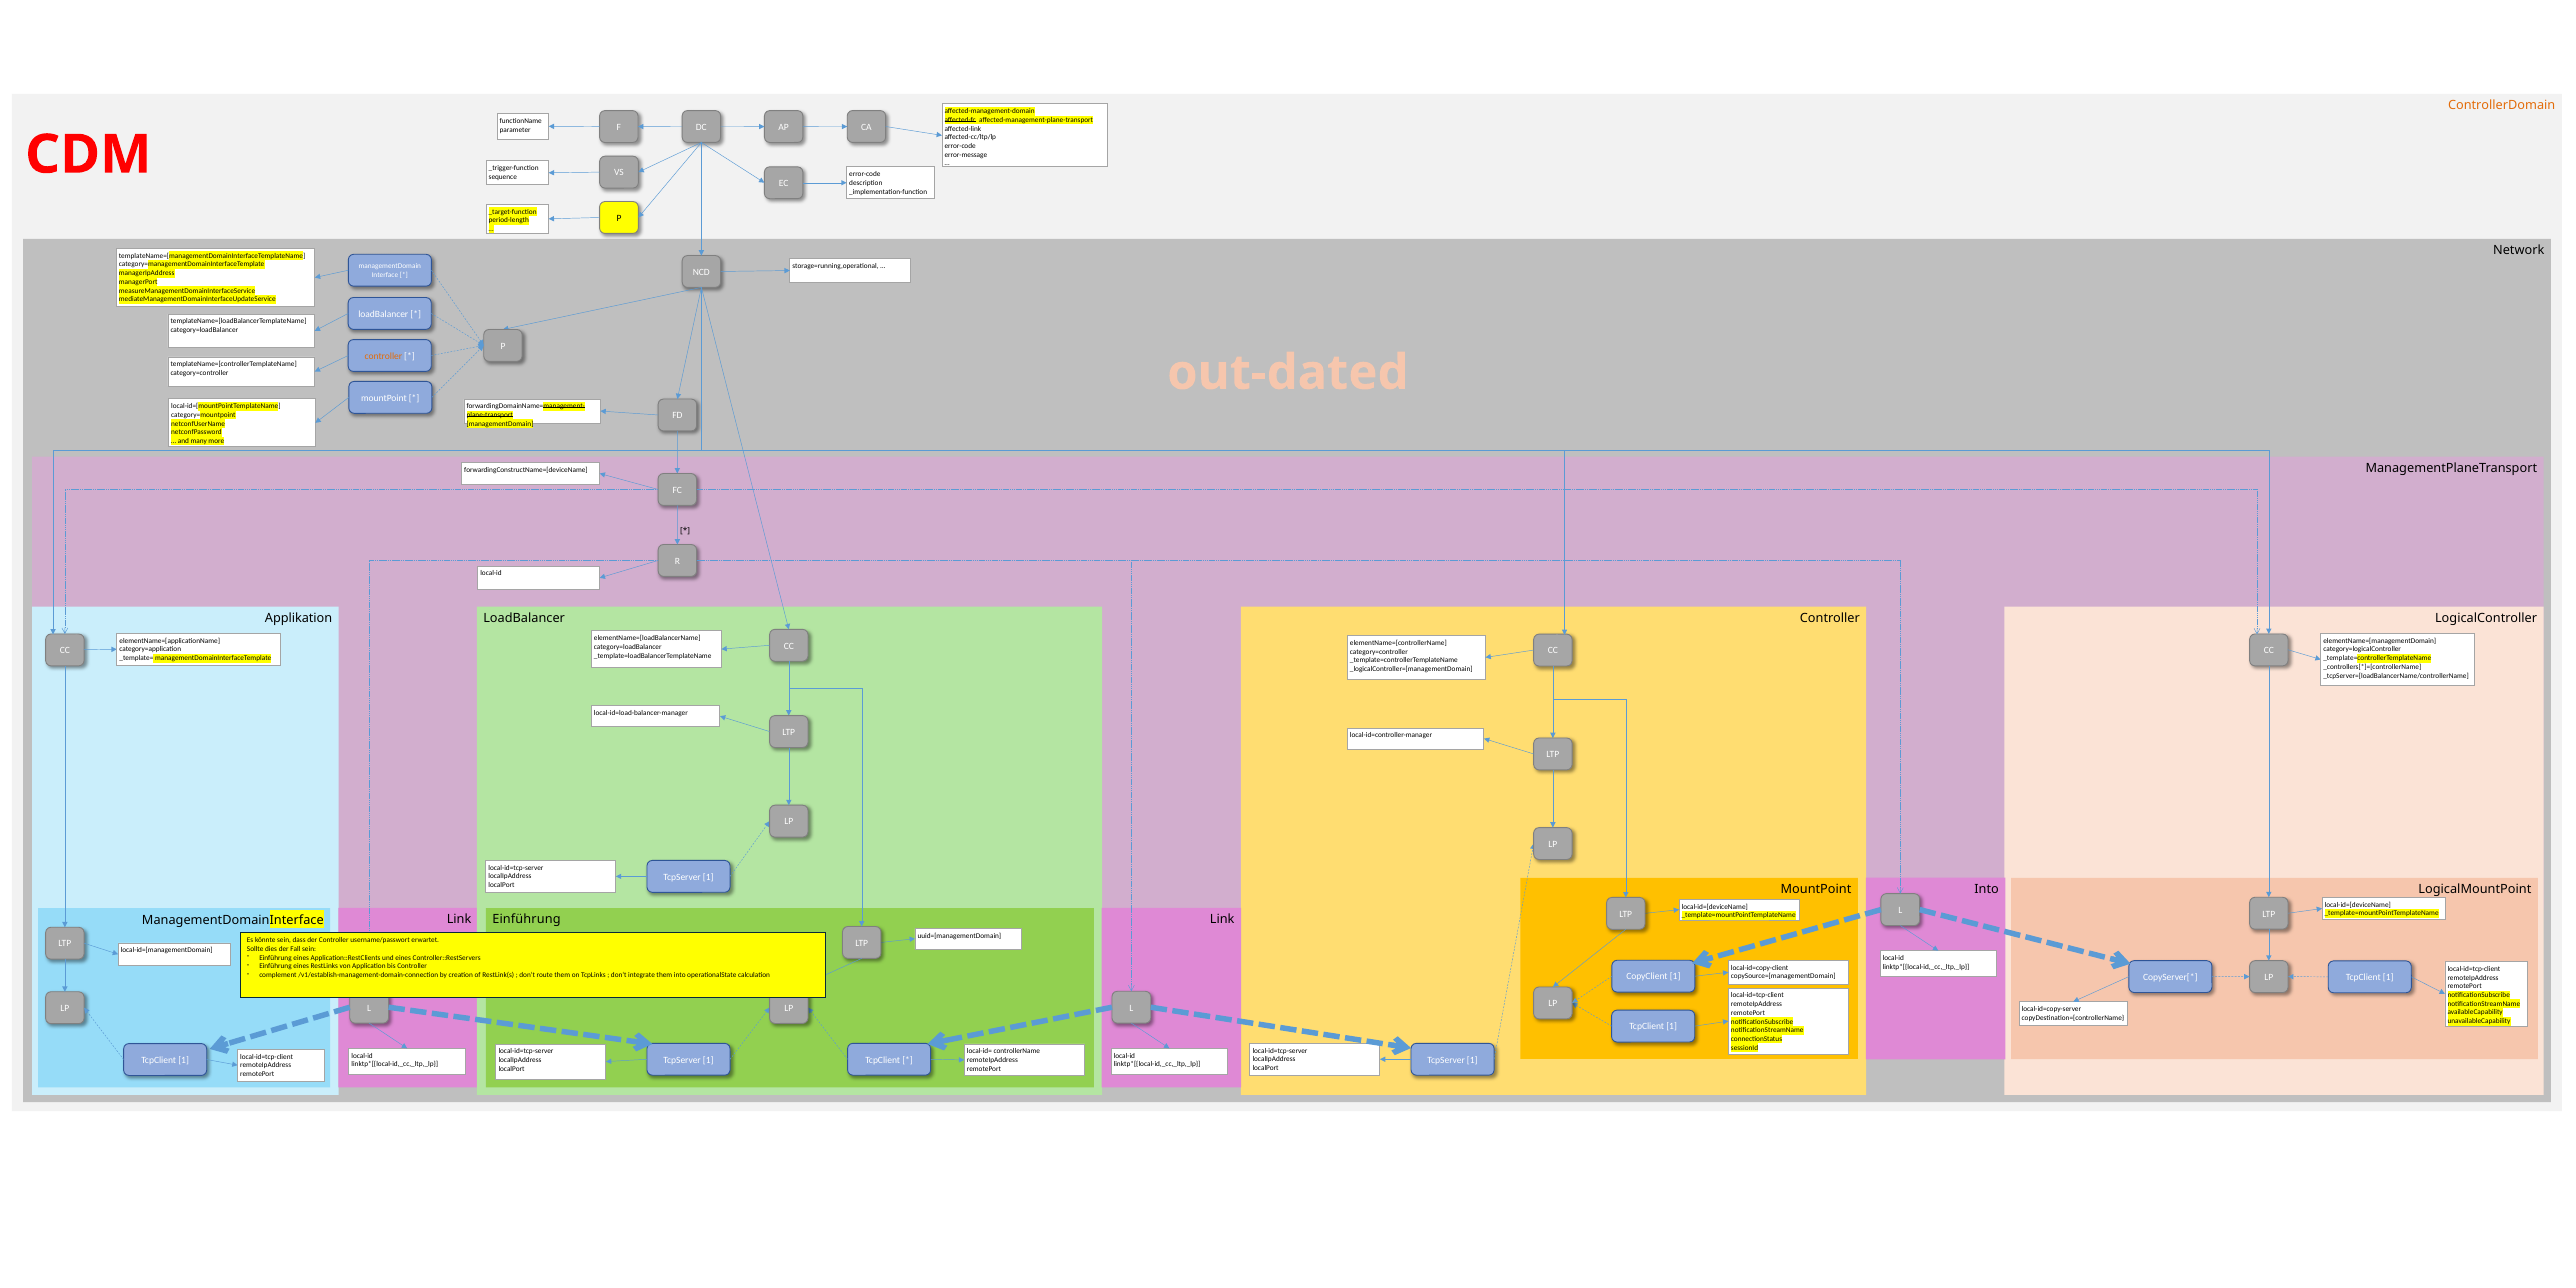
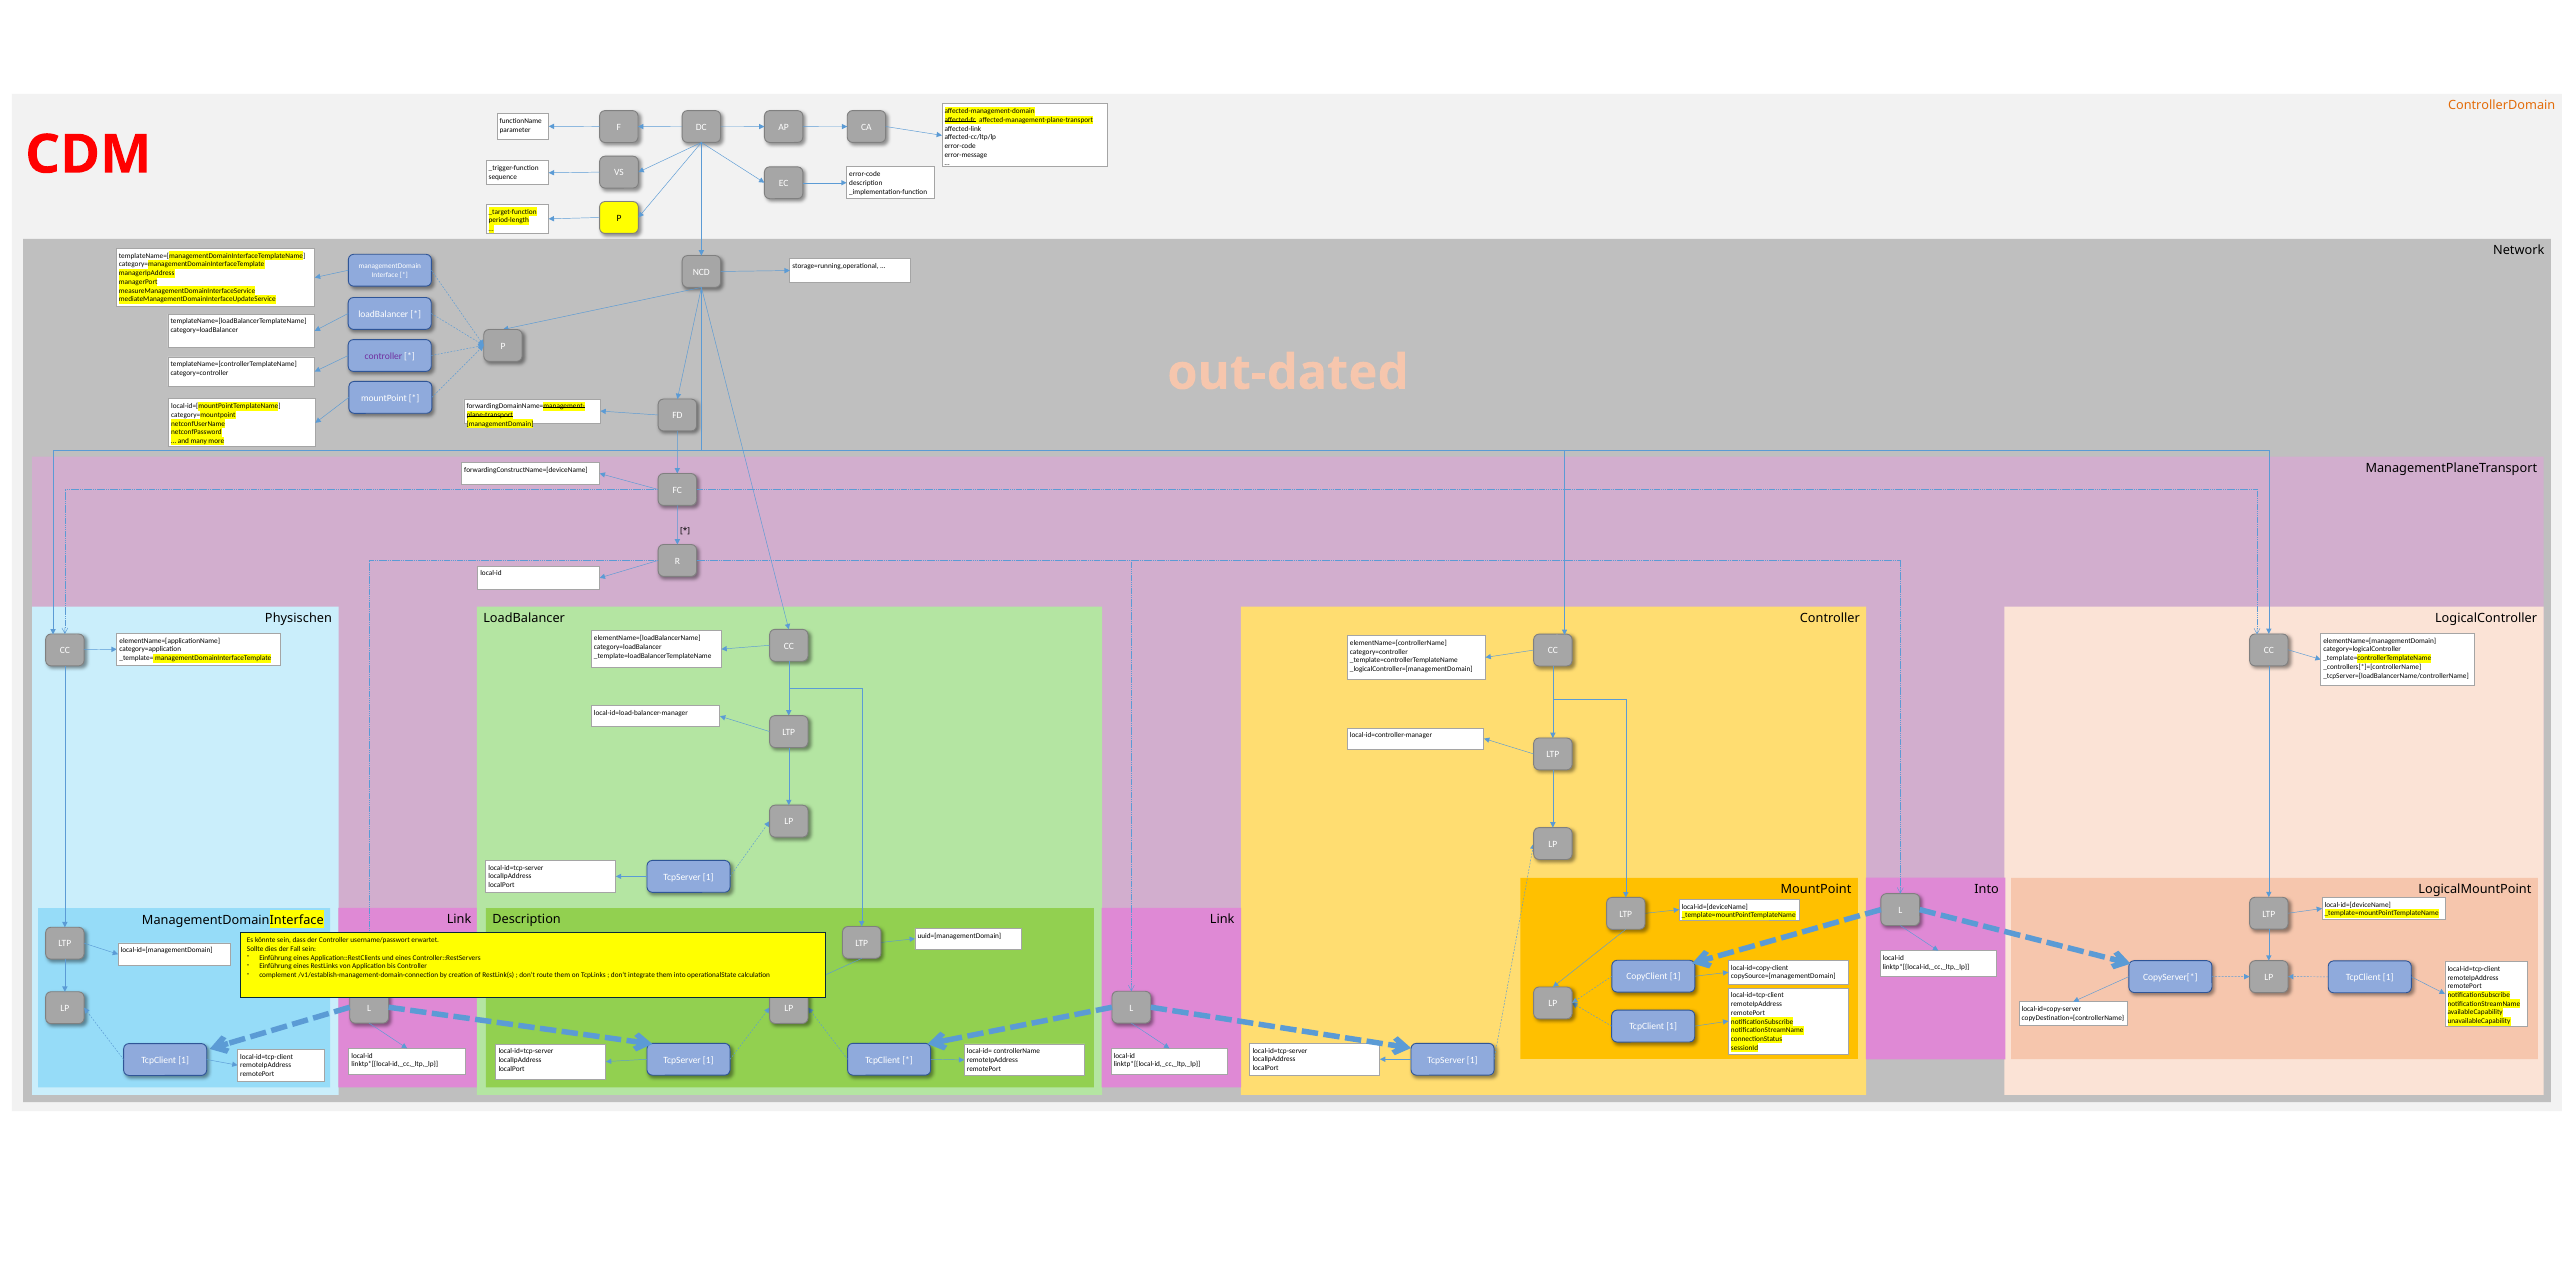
controller colour: orange -> purple (383, 356)
Applikation: Applikation -> Physischen (299, 618)
Einführung: Einführung -> Description (527, 920)
